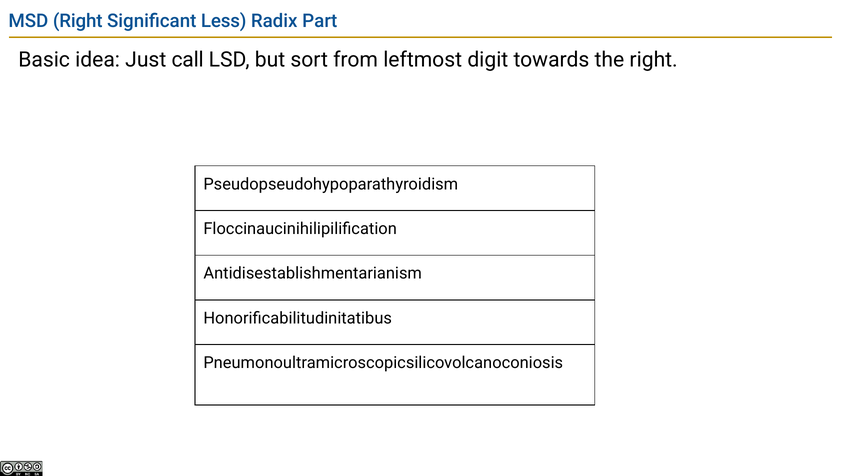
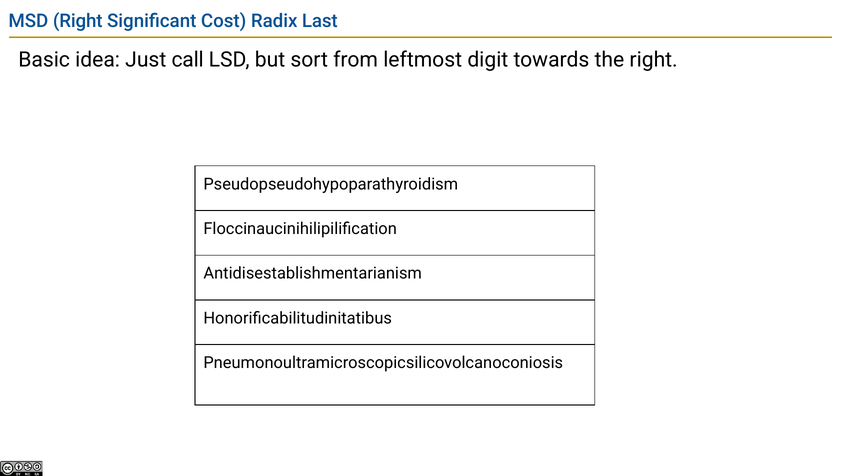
Less: Less -> Cost (224, 21)
Part: Part -> Last (320, 21)
